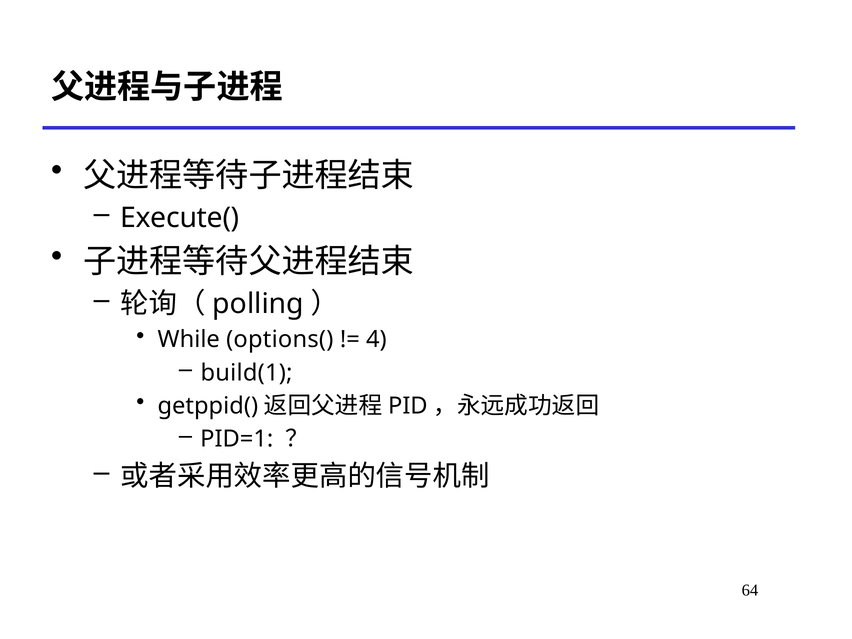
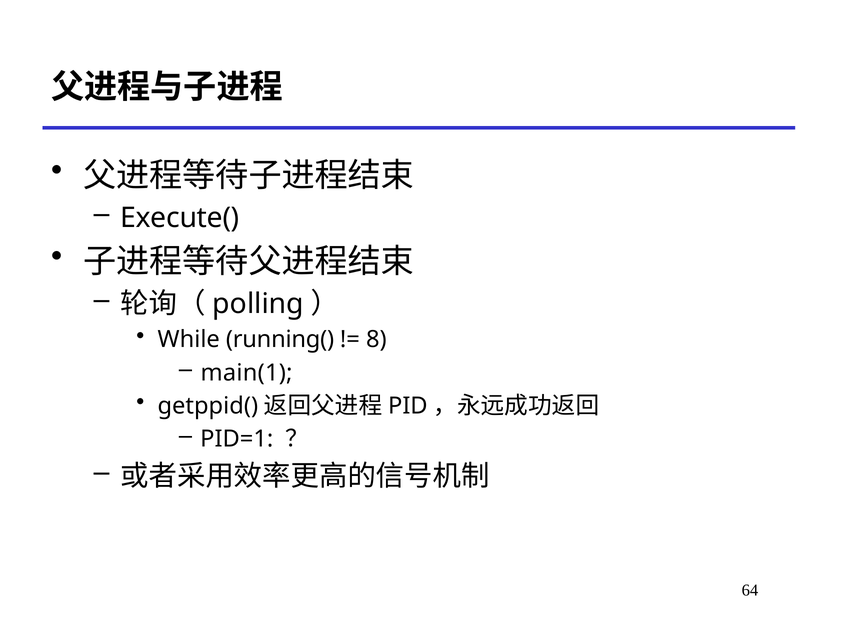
options(: options( -> running( (280, 340)
4: 4 -> 8 (376, 340)
build(1: build(1 -> main(1 (247, 373)
